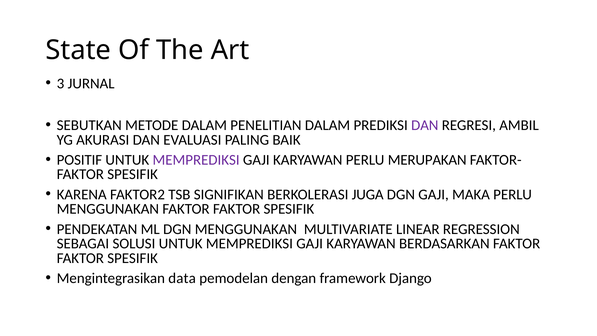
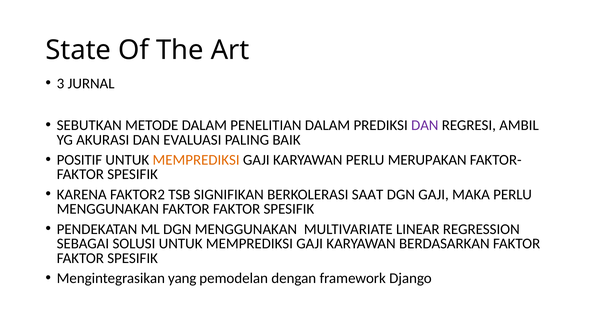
MEMPREDIKSI colour: purple -> orange (196, 160)
JUGA: JUGA -> SAAT (368, 194)
data: data -> yang (182, 278)
